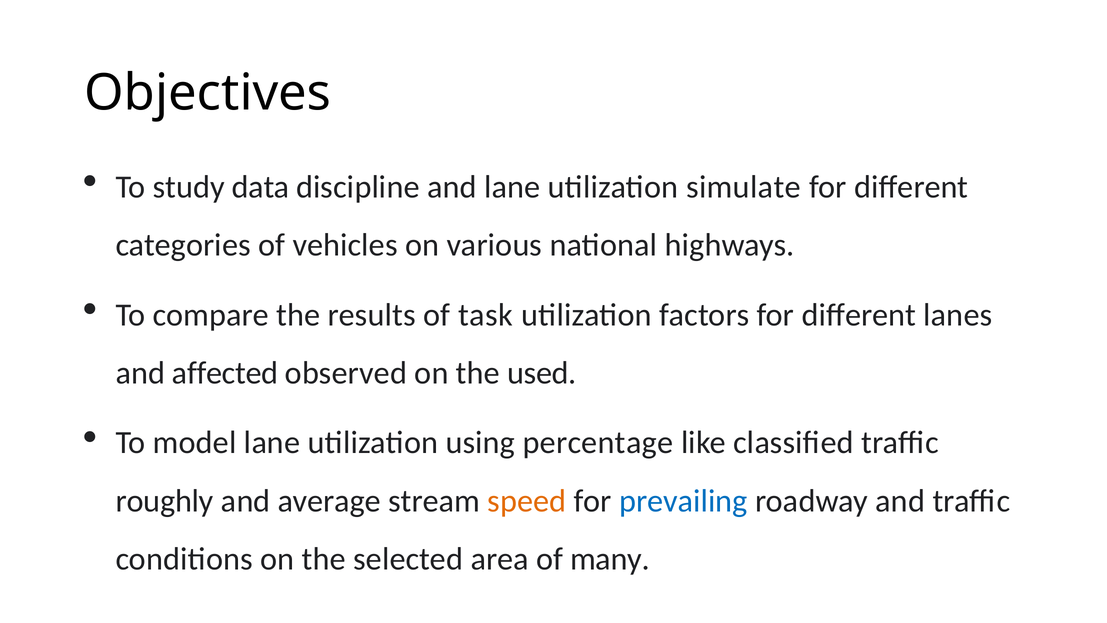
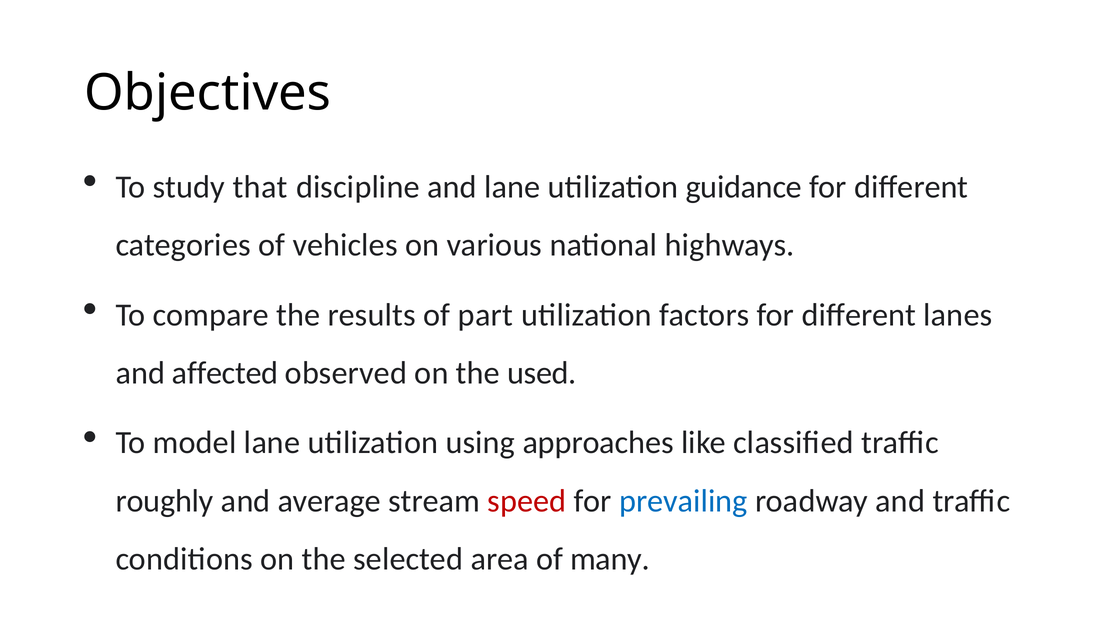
data: data -> that (260, 187)
simulate: simulate -> guidance (744, 187)
task: task -> part (486, 315)
percentage: percentage -> approaches (598, 443)
speed colour: orange -> red (527, 501)
